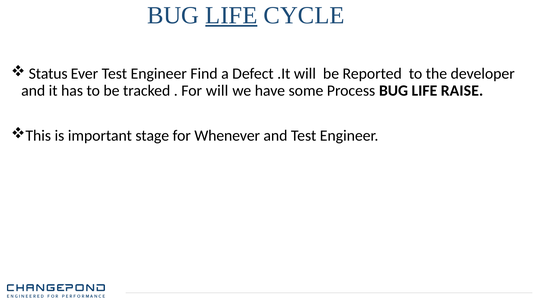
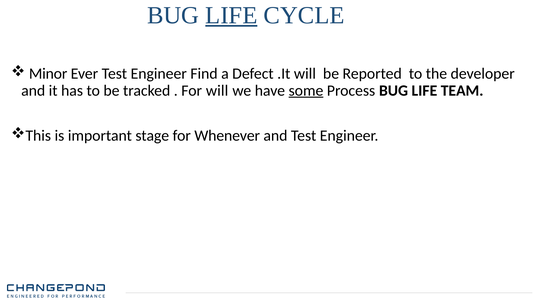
Status: Status -> Minor (48, 74)
some underline: none -> present (306, 91)
RAISE: RAISE -> TEAM (462, 91)
